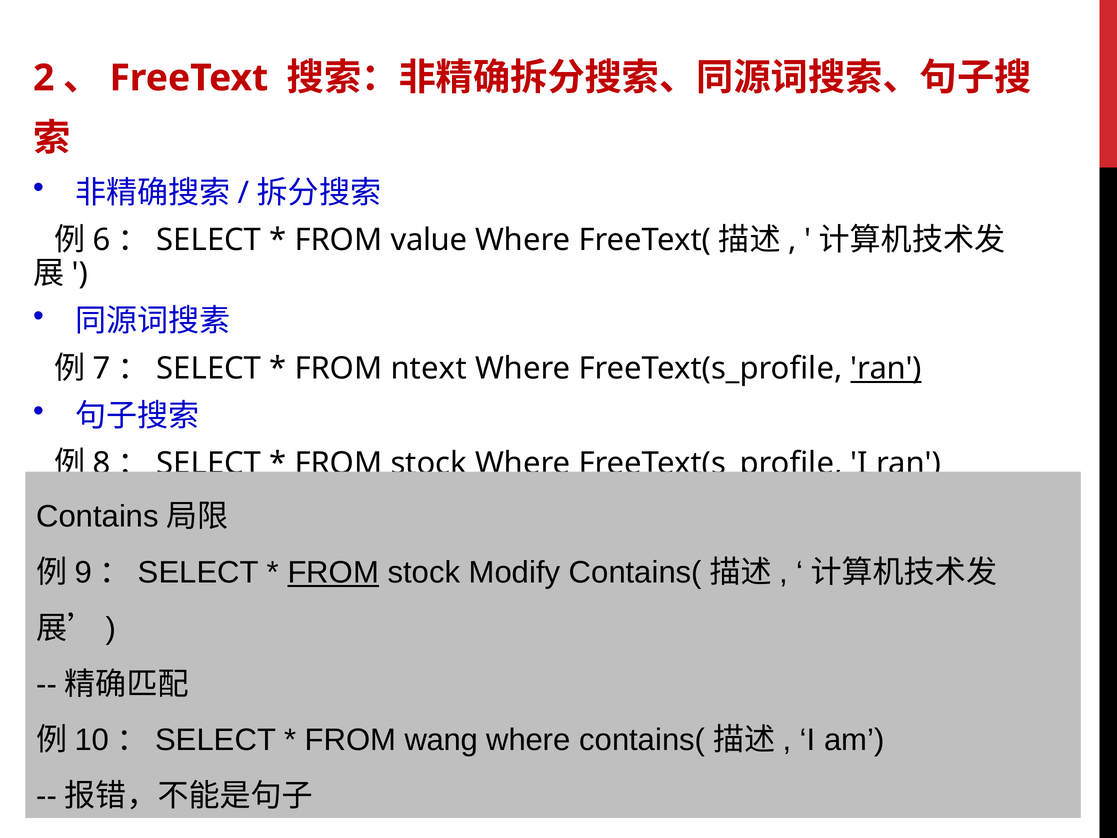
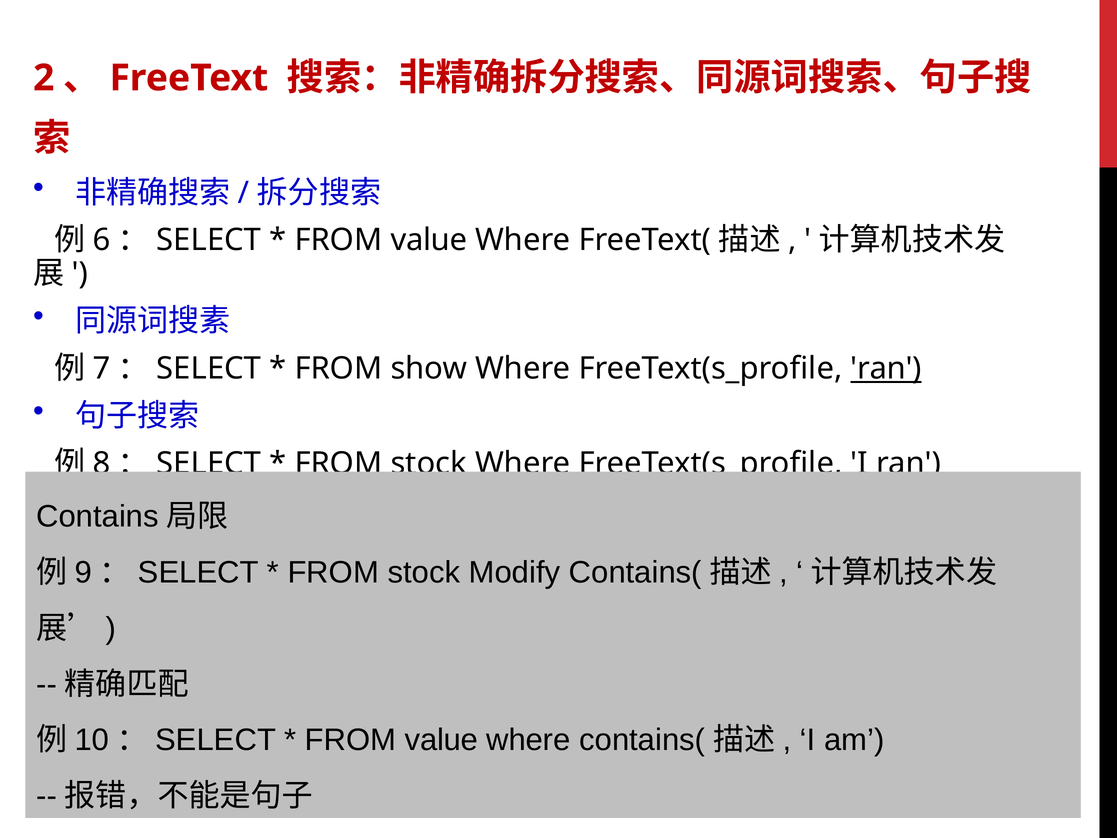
ntext: ntext -> show (429, 368)
FROM underline: present -> none (333, 572)
wang: wang -> value (441, 740)
